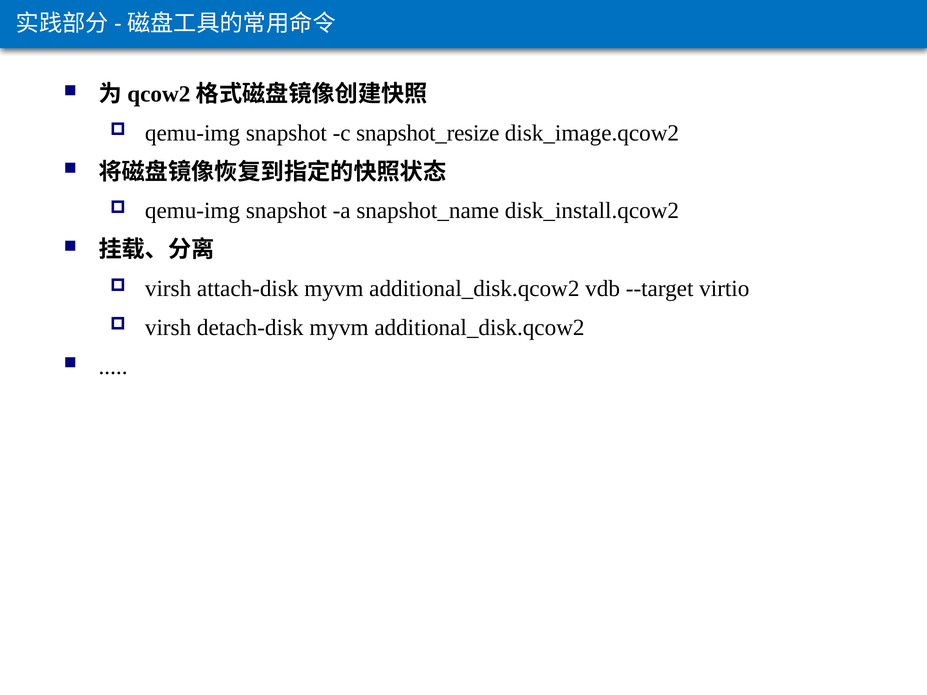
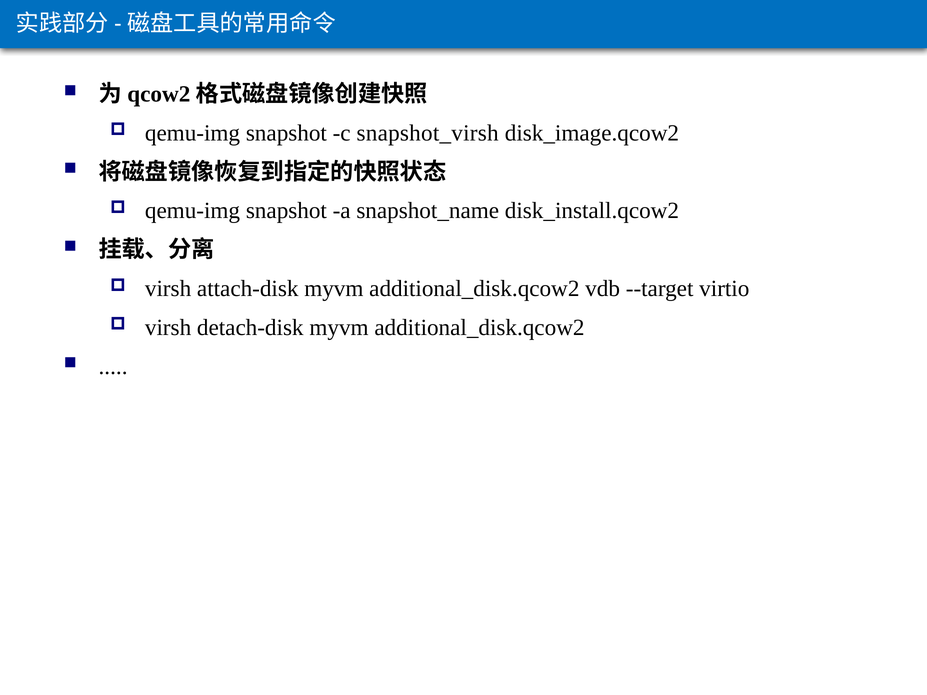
snapshot_resize: snapshot_resize -> snapshot_virsh (428, 133)
